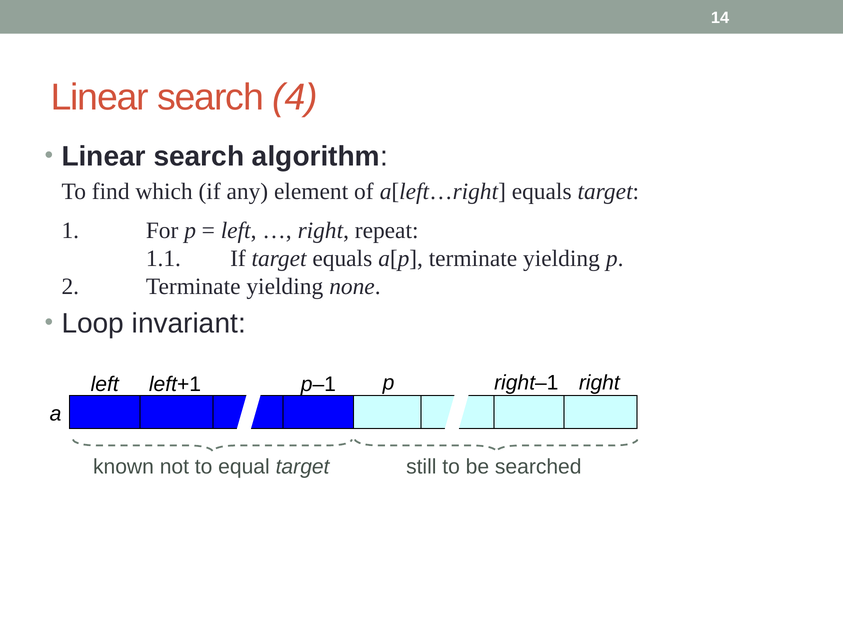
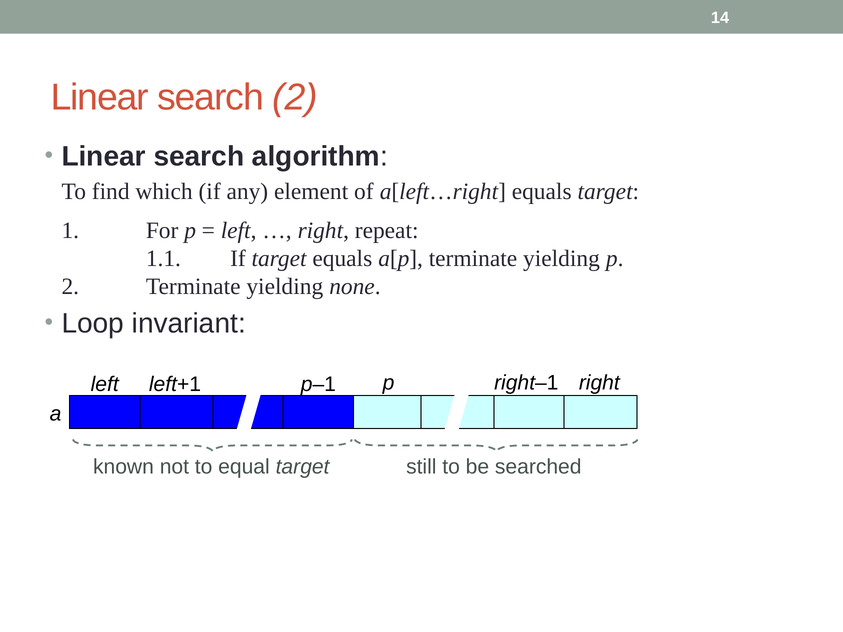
search 4: 4 -> 2 (295, 97)
